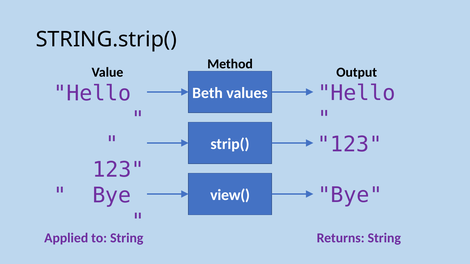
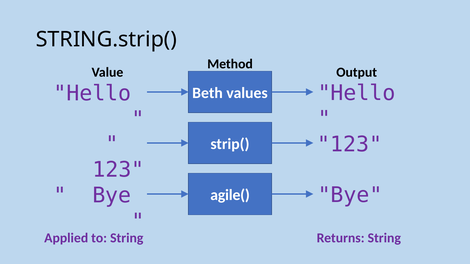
view(: view( -> agile( (230, 195)
